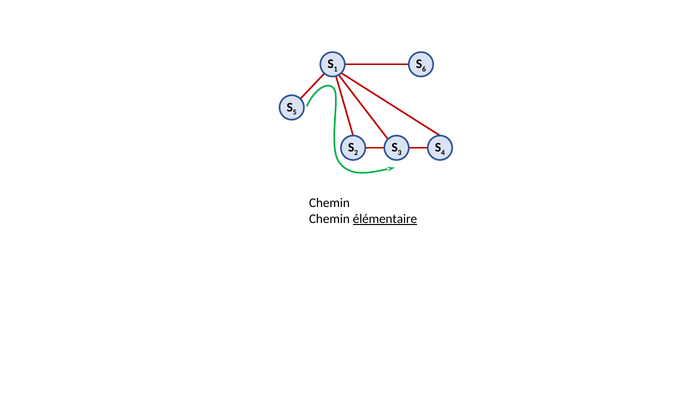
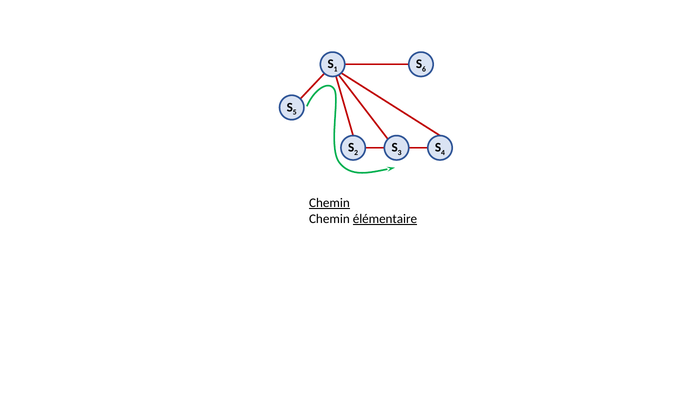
Chemin underline: none -> present (329, 203)
